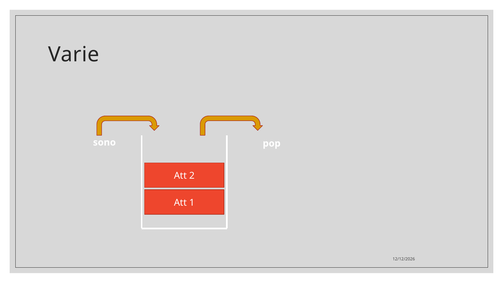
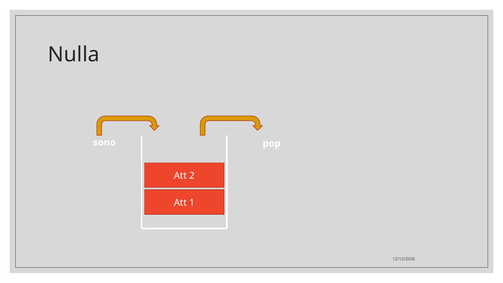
Varie: Varie -> Nulla (74, 55)
